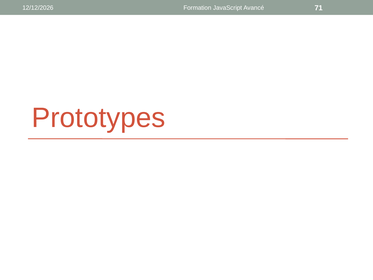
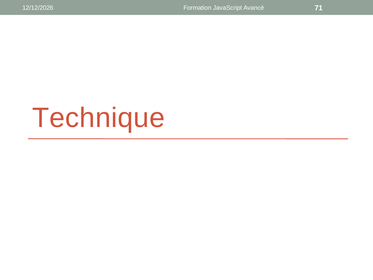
Prototypes: Prototypes -> Technique (98, 118)
